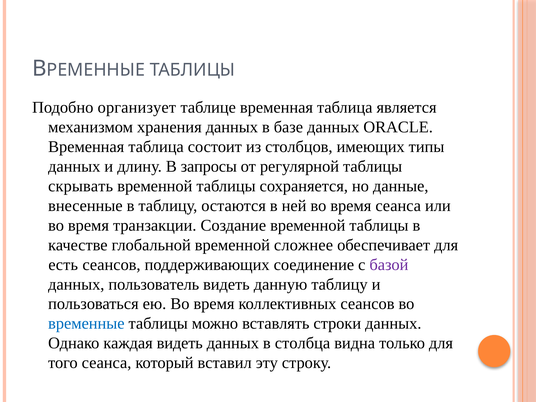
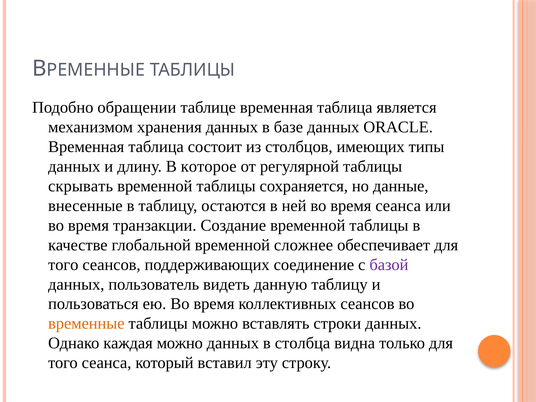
организует: организует -> обращении (137, 107)
запросы: запросы -> которое (209, 166)
есть: есть -> того (63, 265)
временные colour: blue -> orange (86, 324)
каждая видеть: видеть -> можно (180, 343)
